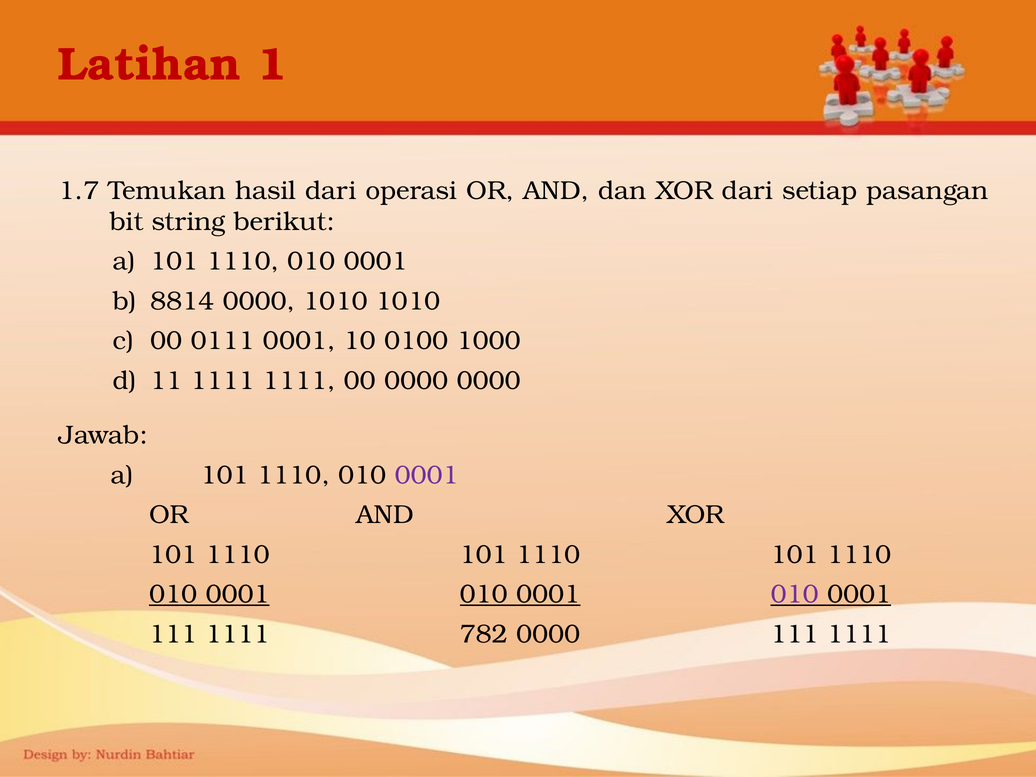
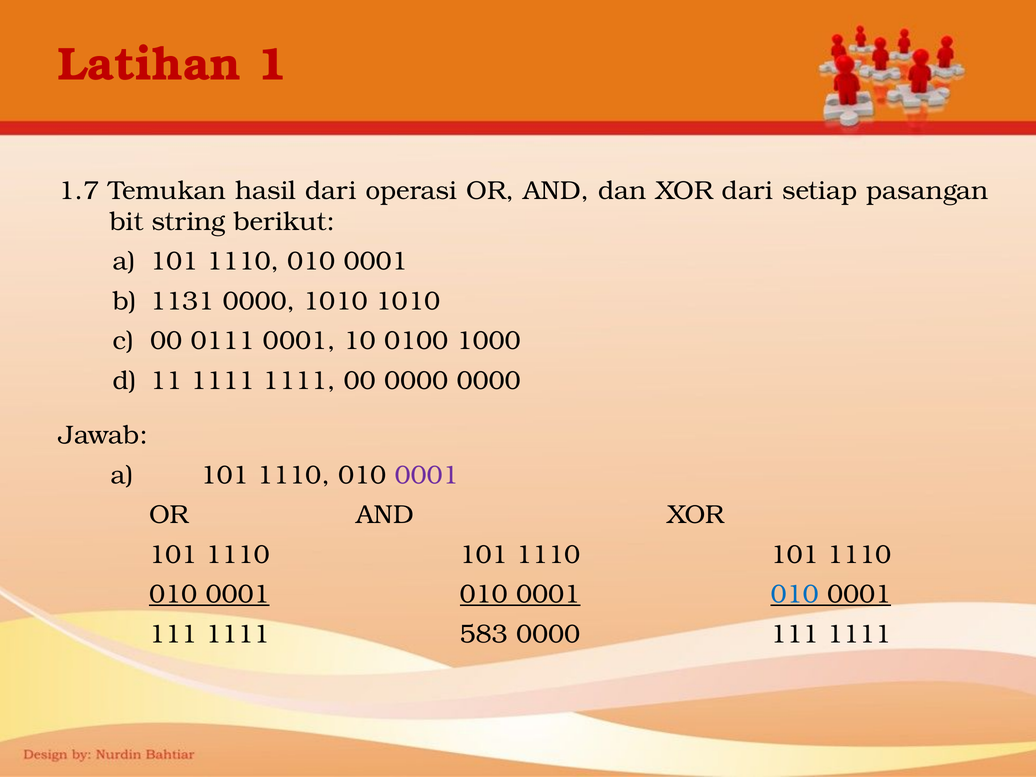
8814: 8814 -> 1131 (182, 301)
010 colour: purple -> blue (795, 594)
782: 782 -> 583 (484, 634)
